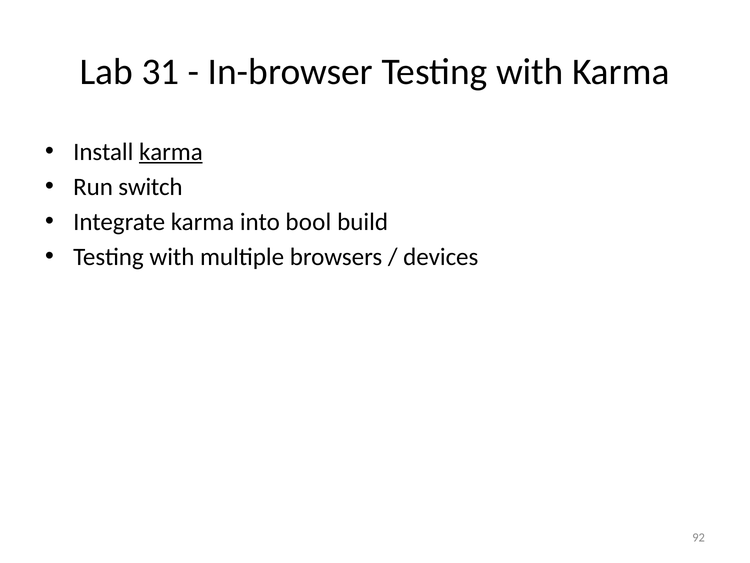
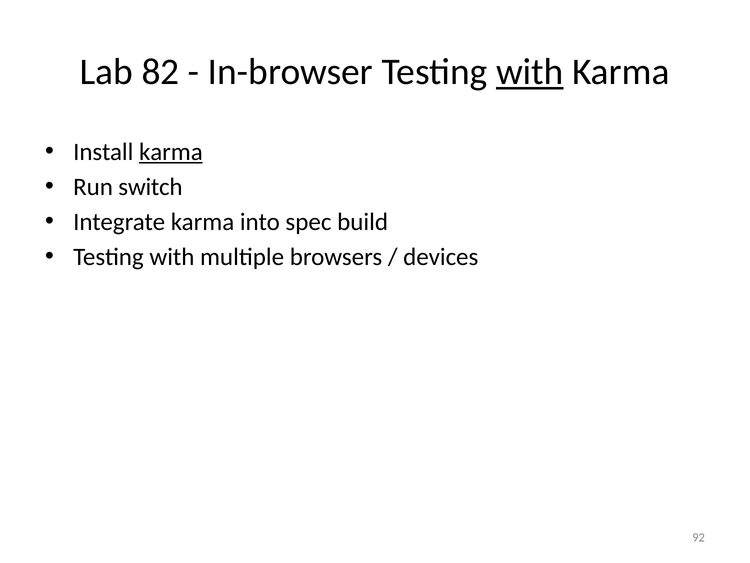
31: 31 -> 82 (160, 72)
with underline: none -> present (530, 72)
bool: bool -> spec (308, 222)
